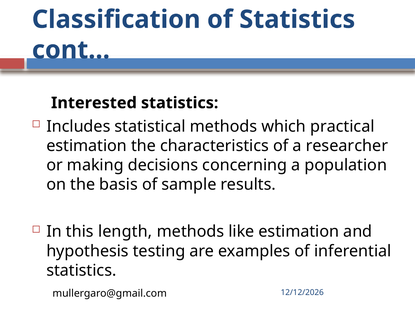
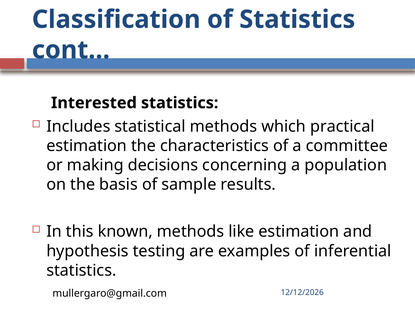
researcher: researcher -> committee (347, 145)
length: length -> known (125, 231)
